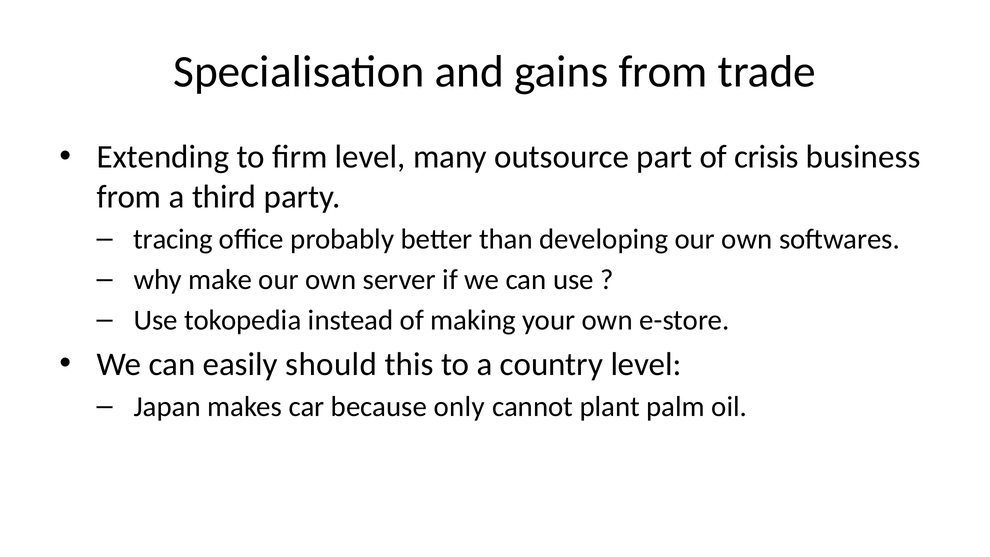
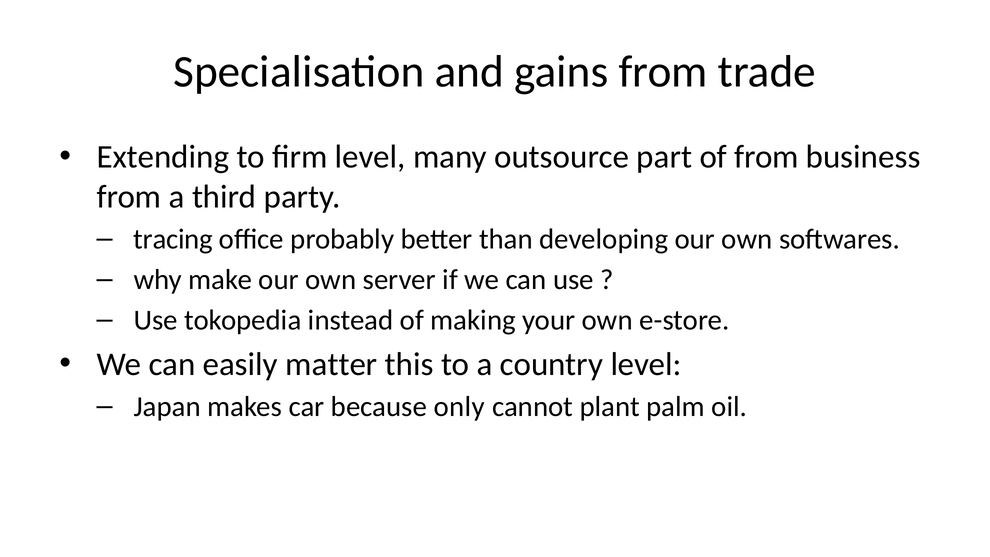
of crisis: crisis -> from (767, 157)
should: should -> matter (331, 364)
